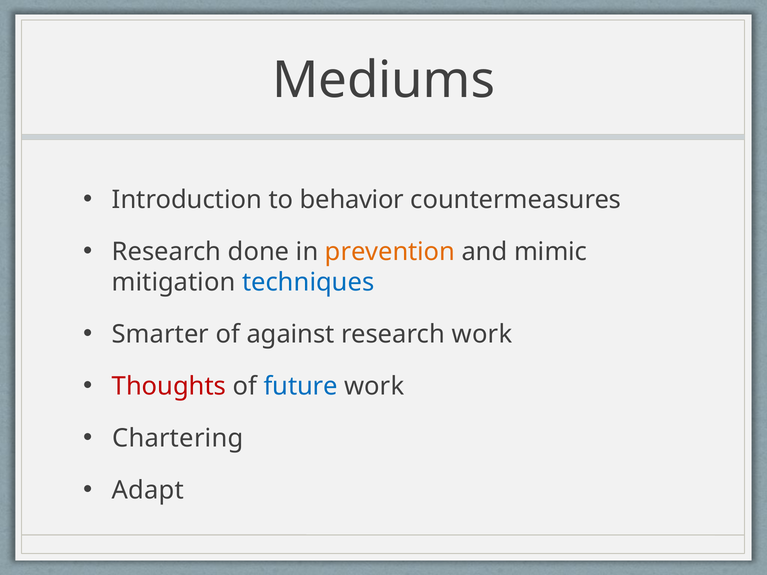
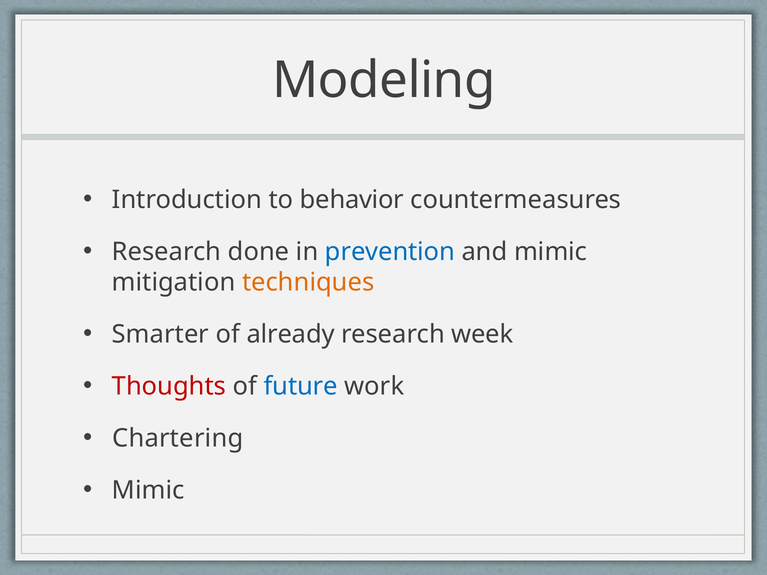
Mediums: Mediums -> Modeling (384, 80)
prevention colour: orange -> blue (390, 252)
techniques colour: blue -> orange (308, 283)
against: against -> already (291, 335)
research work: work -> week (482, 335)
Adapt: Adapt -> Mimic (148, 491)
